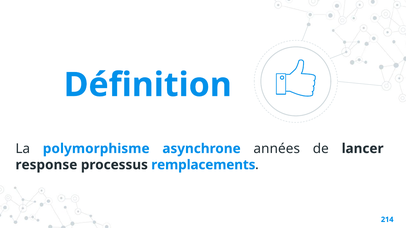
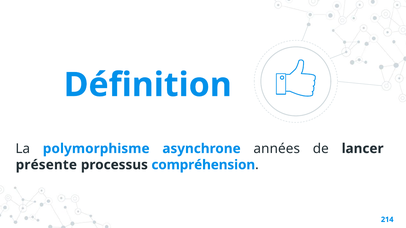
response: response -> présente (46, 165)
remplacements: remplacements -> compréhension (203, 165)
